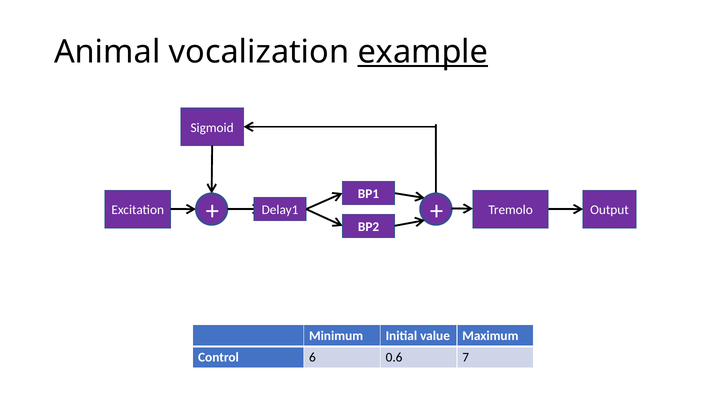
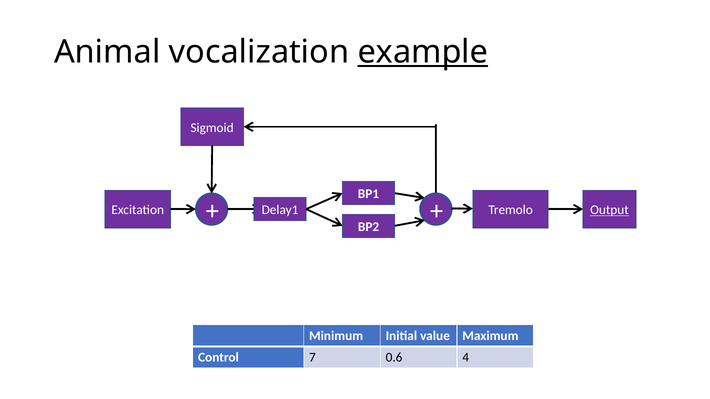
Output underline: none -> present (609, 210)
6: 6 -> 7 (312, 358)
7: 7 -> 4 (466, 358)
